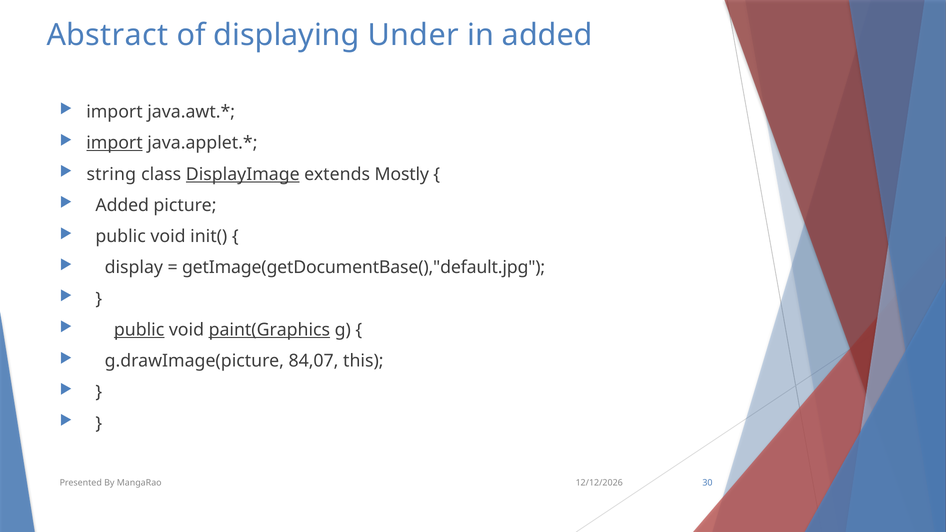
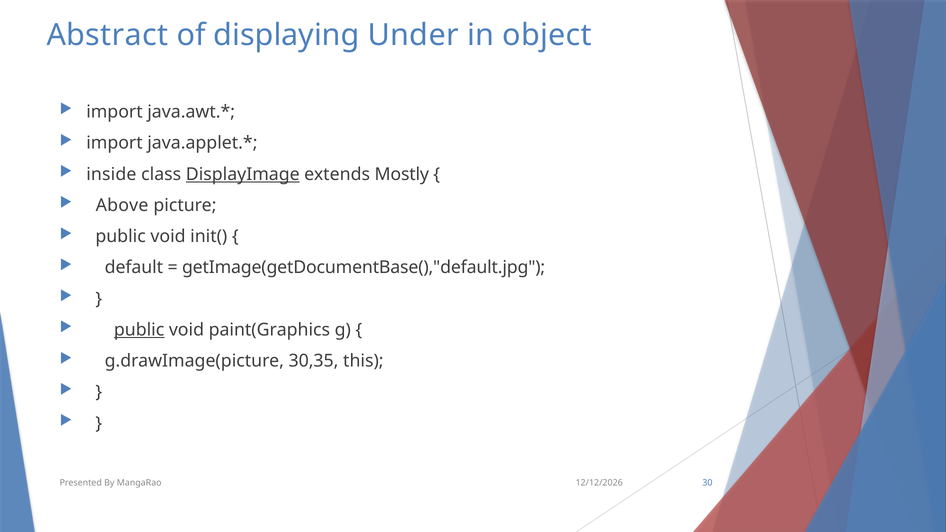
in added: added -> object (547, 35)
import underline: present -> none (114, 143)
string: string -> inside (111, 174)
Added: Added -> Above (122, 205)
display: display -> default (134, 268)
paint(Graphics underline: present -> none (269, 330)
84,07: 84,07 -> 30,35 (313, 361)
